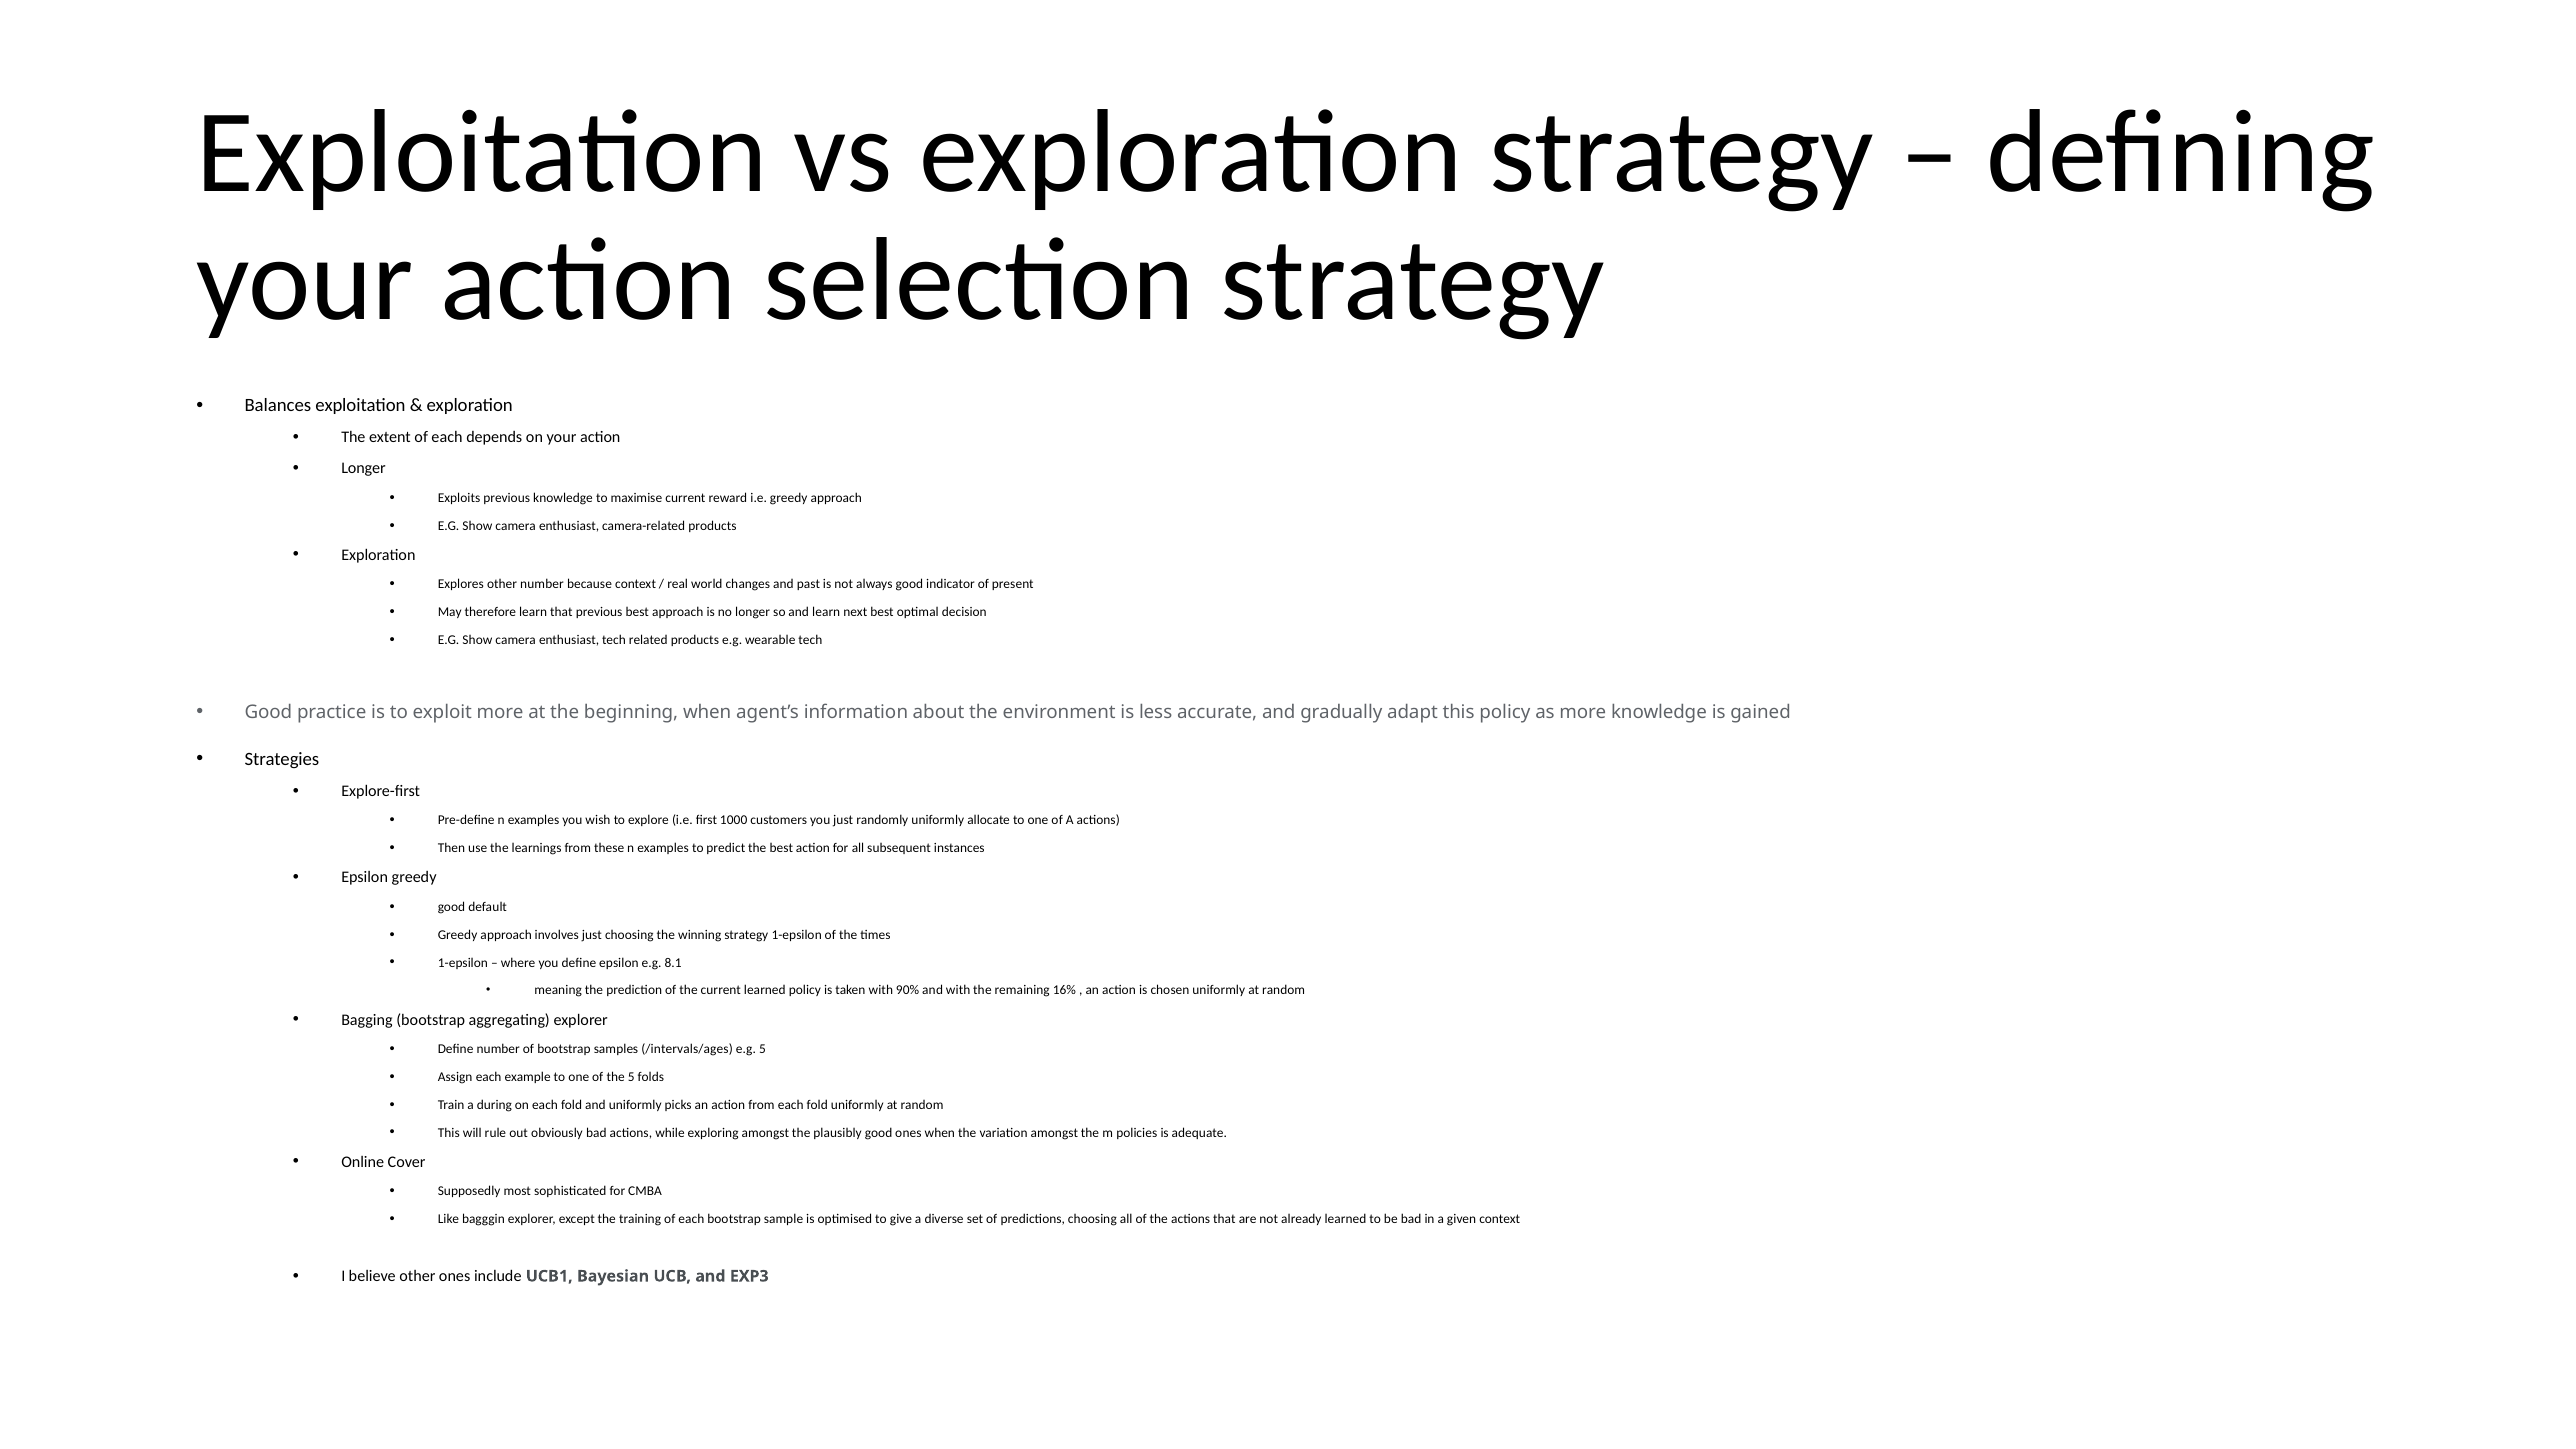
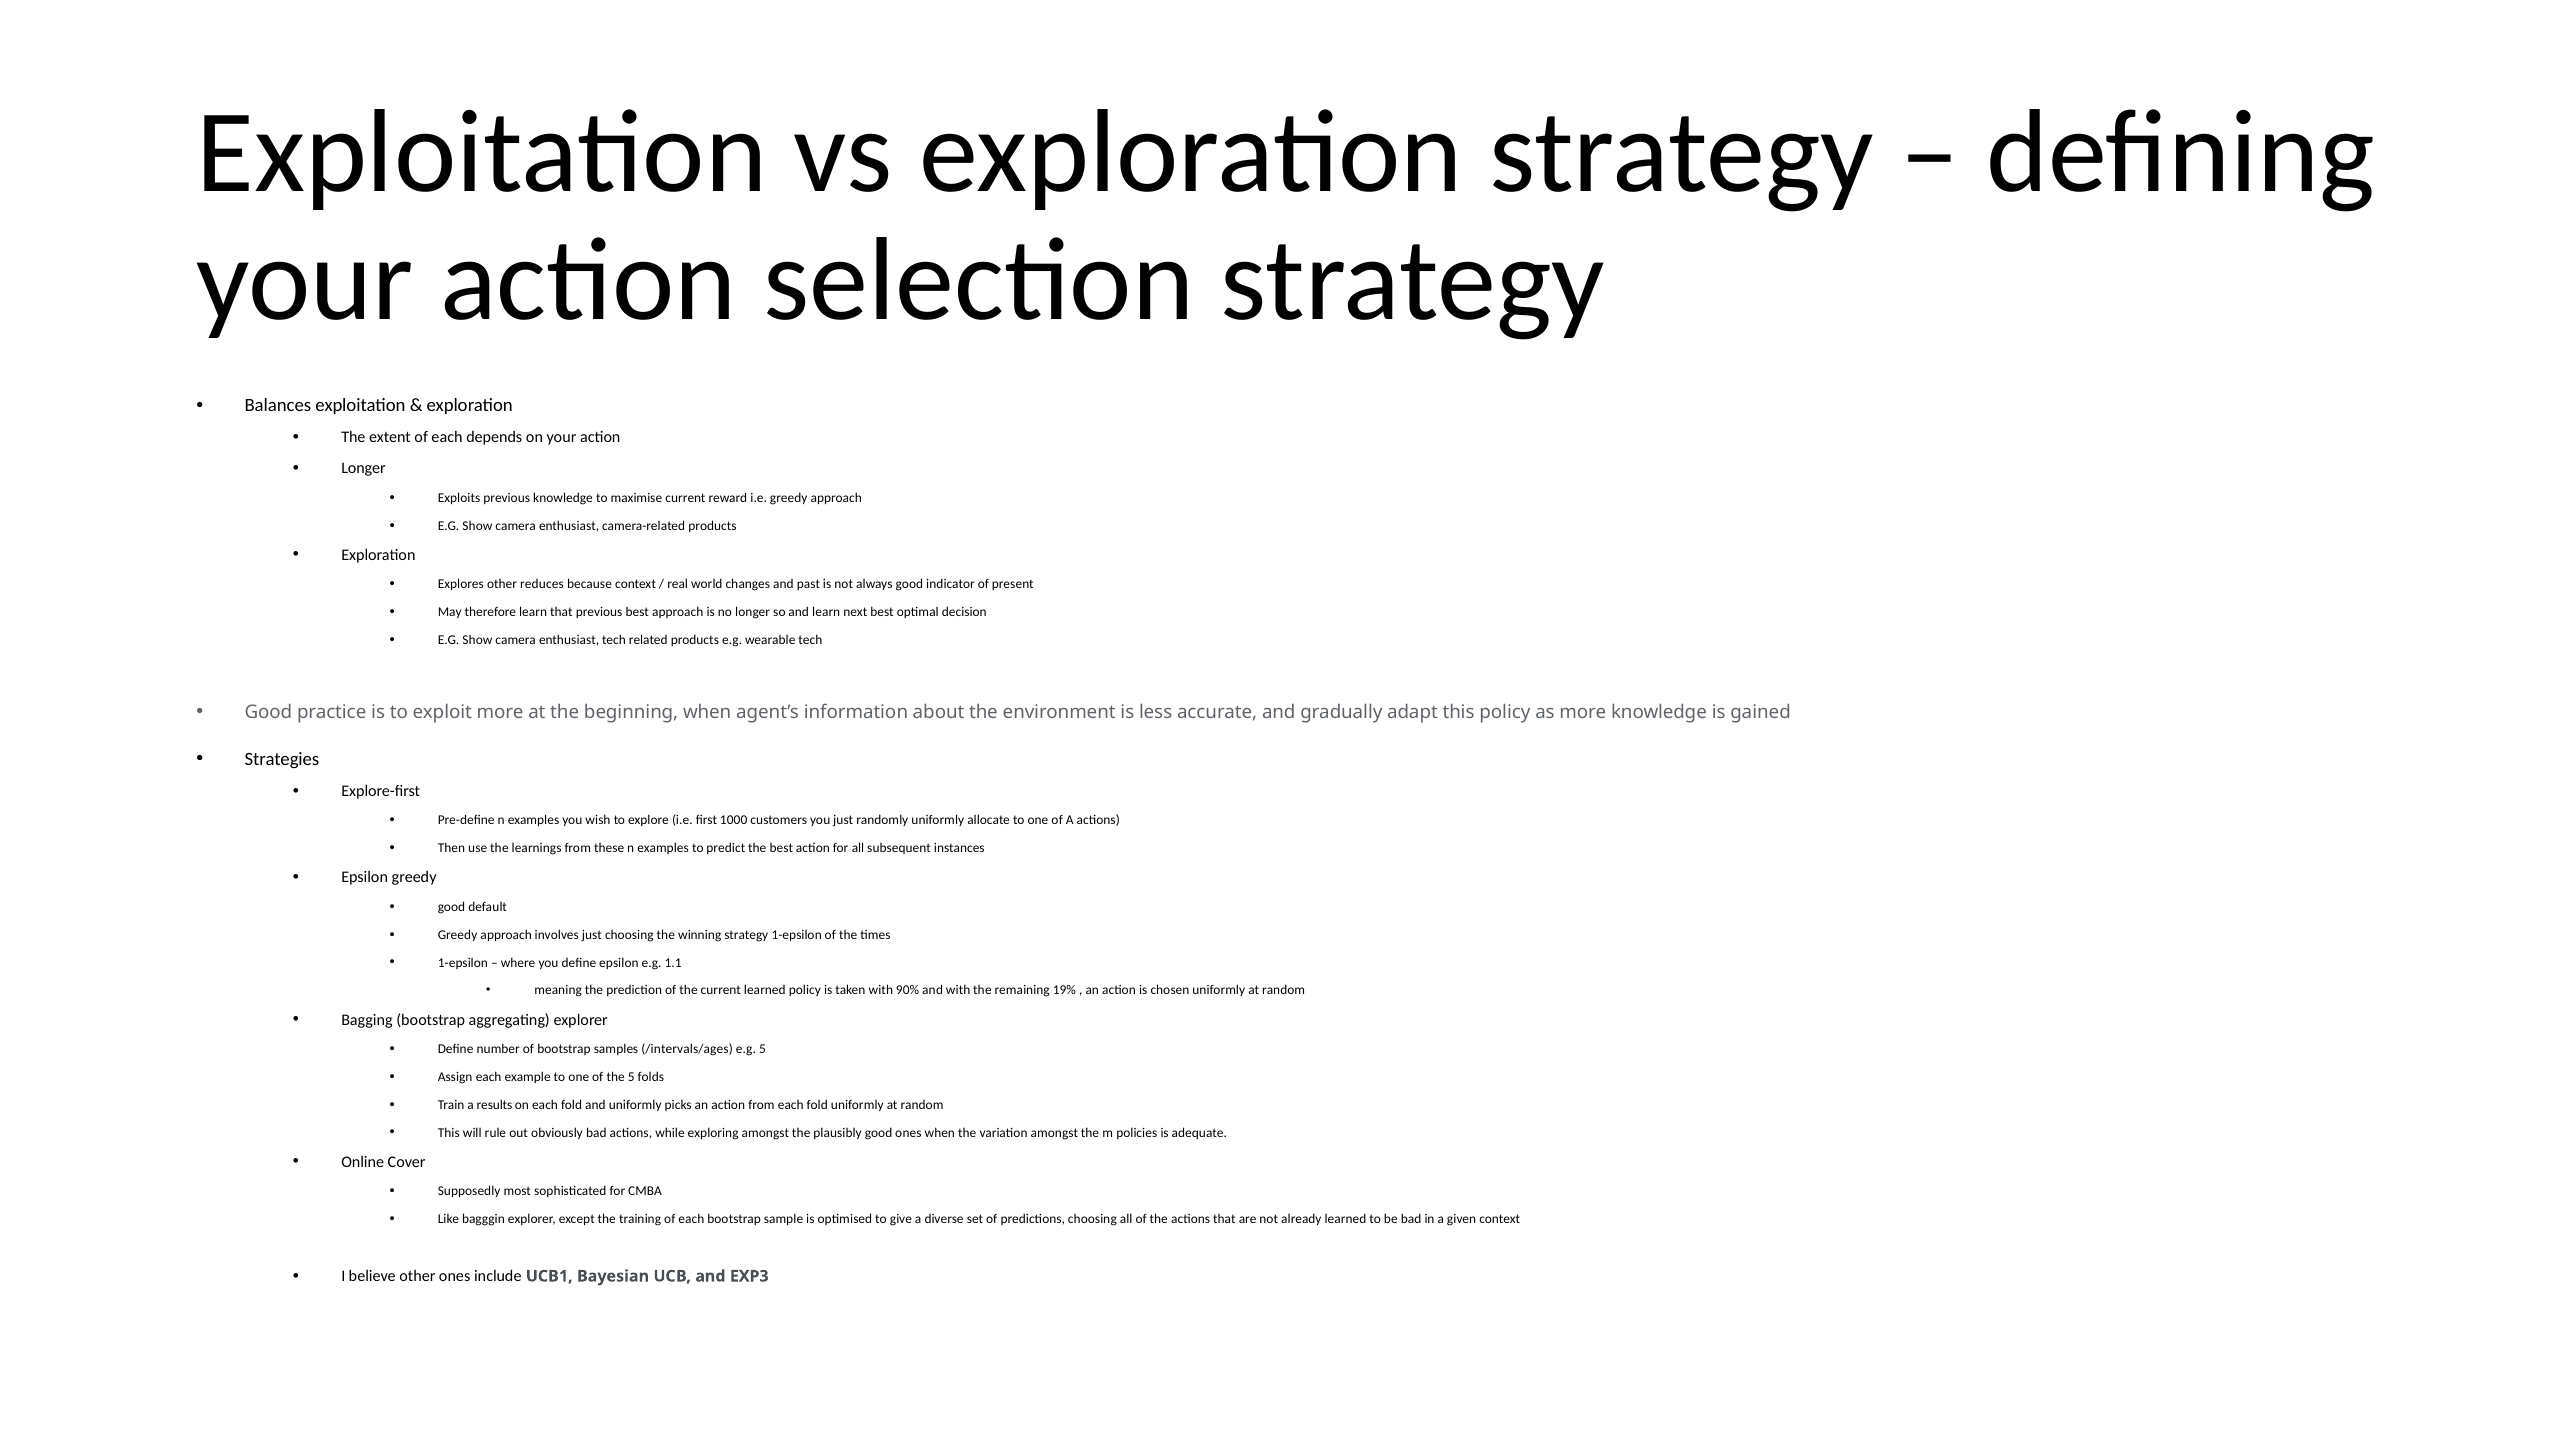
other number: number -> reduces (542, 584)
8.1: 8.1 -> 1.1 (673, 963)
16%: 16% -> 19% (1064, 990)
during: during -> results (494, 1105)
